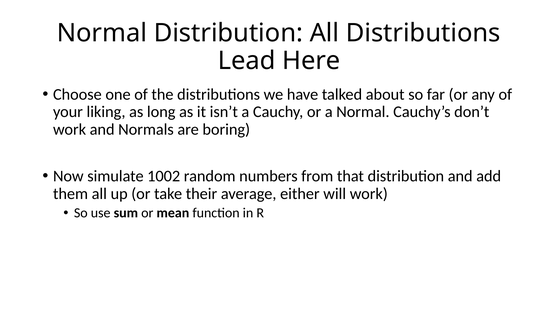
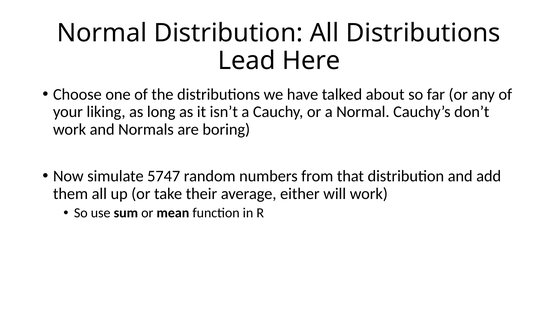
1002: 1002 -> 5747 (164, 176)
